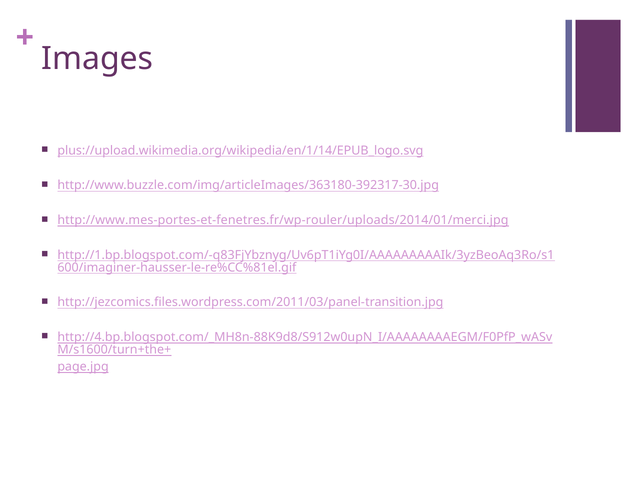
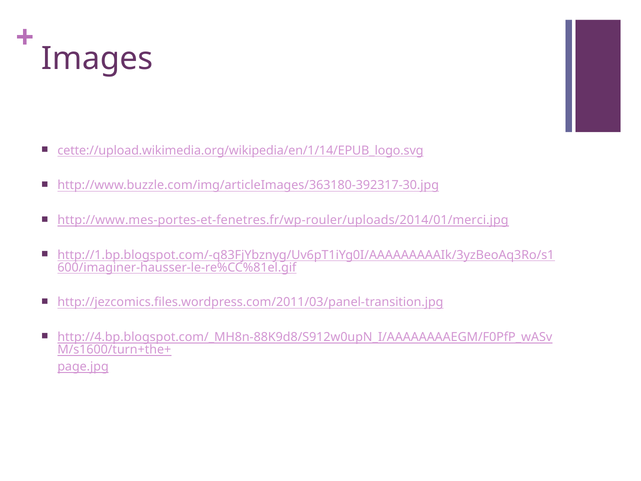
plus://upload.wikimedia.org/wikipedia/en/1/14/EPUB_logo.svg: plus://upload.wikimedia.org/wikipedia/en/1/14/EPUB_logo.svg -> cette://upload.wikimedia.org/wikipedia/en/1/14/EPUB_logo.svg (240, 150)
